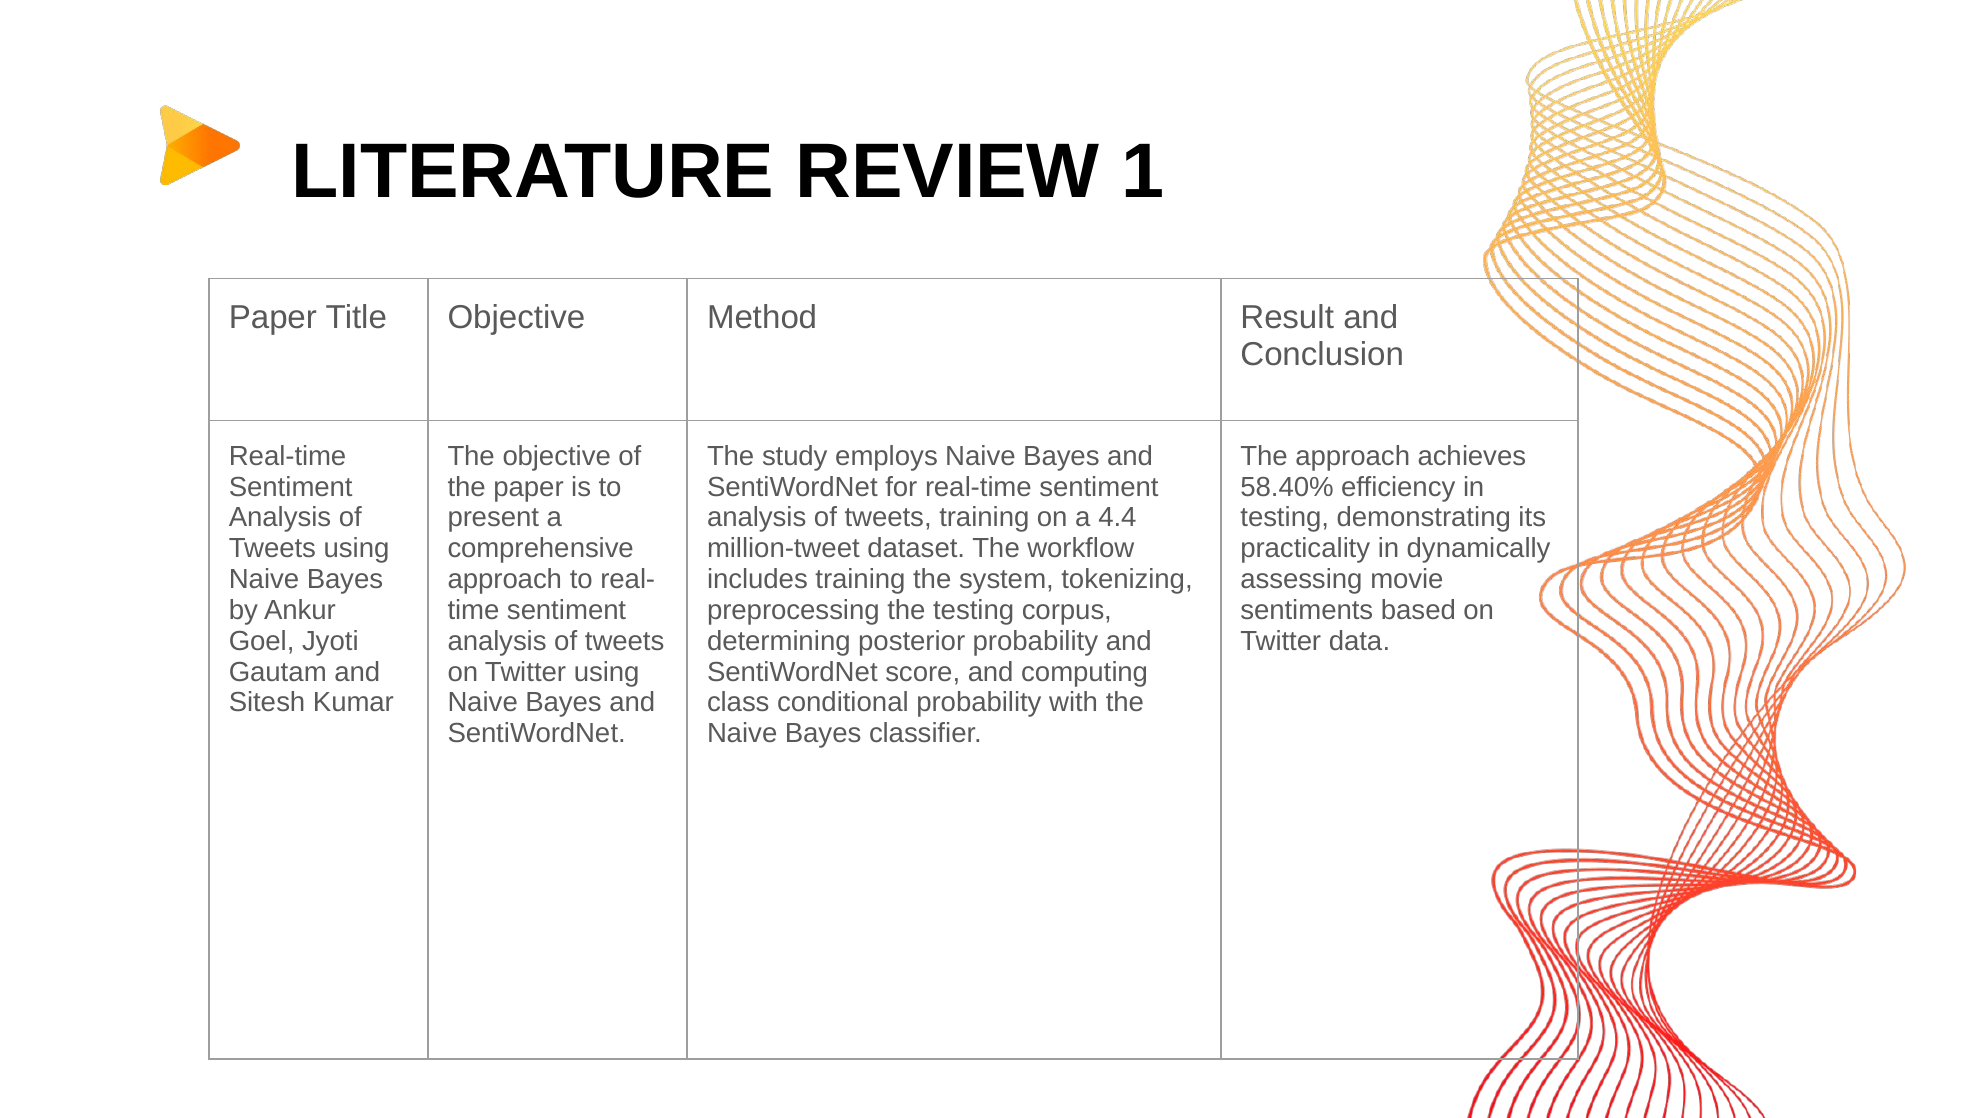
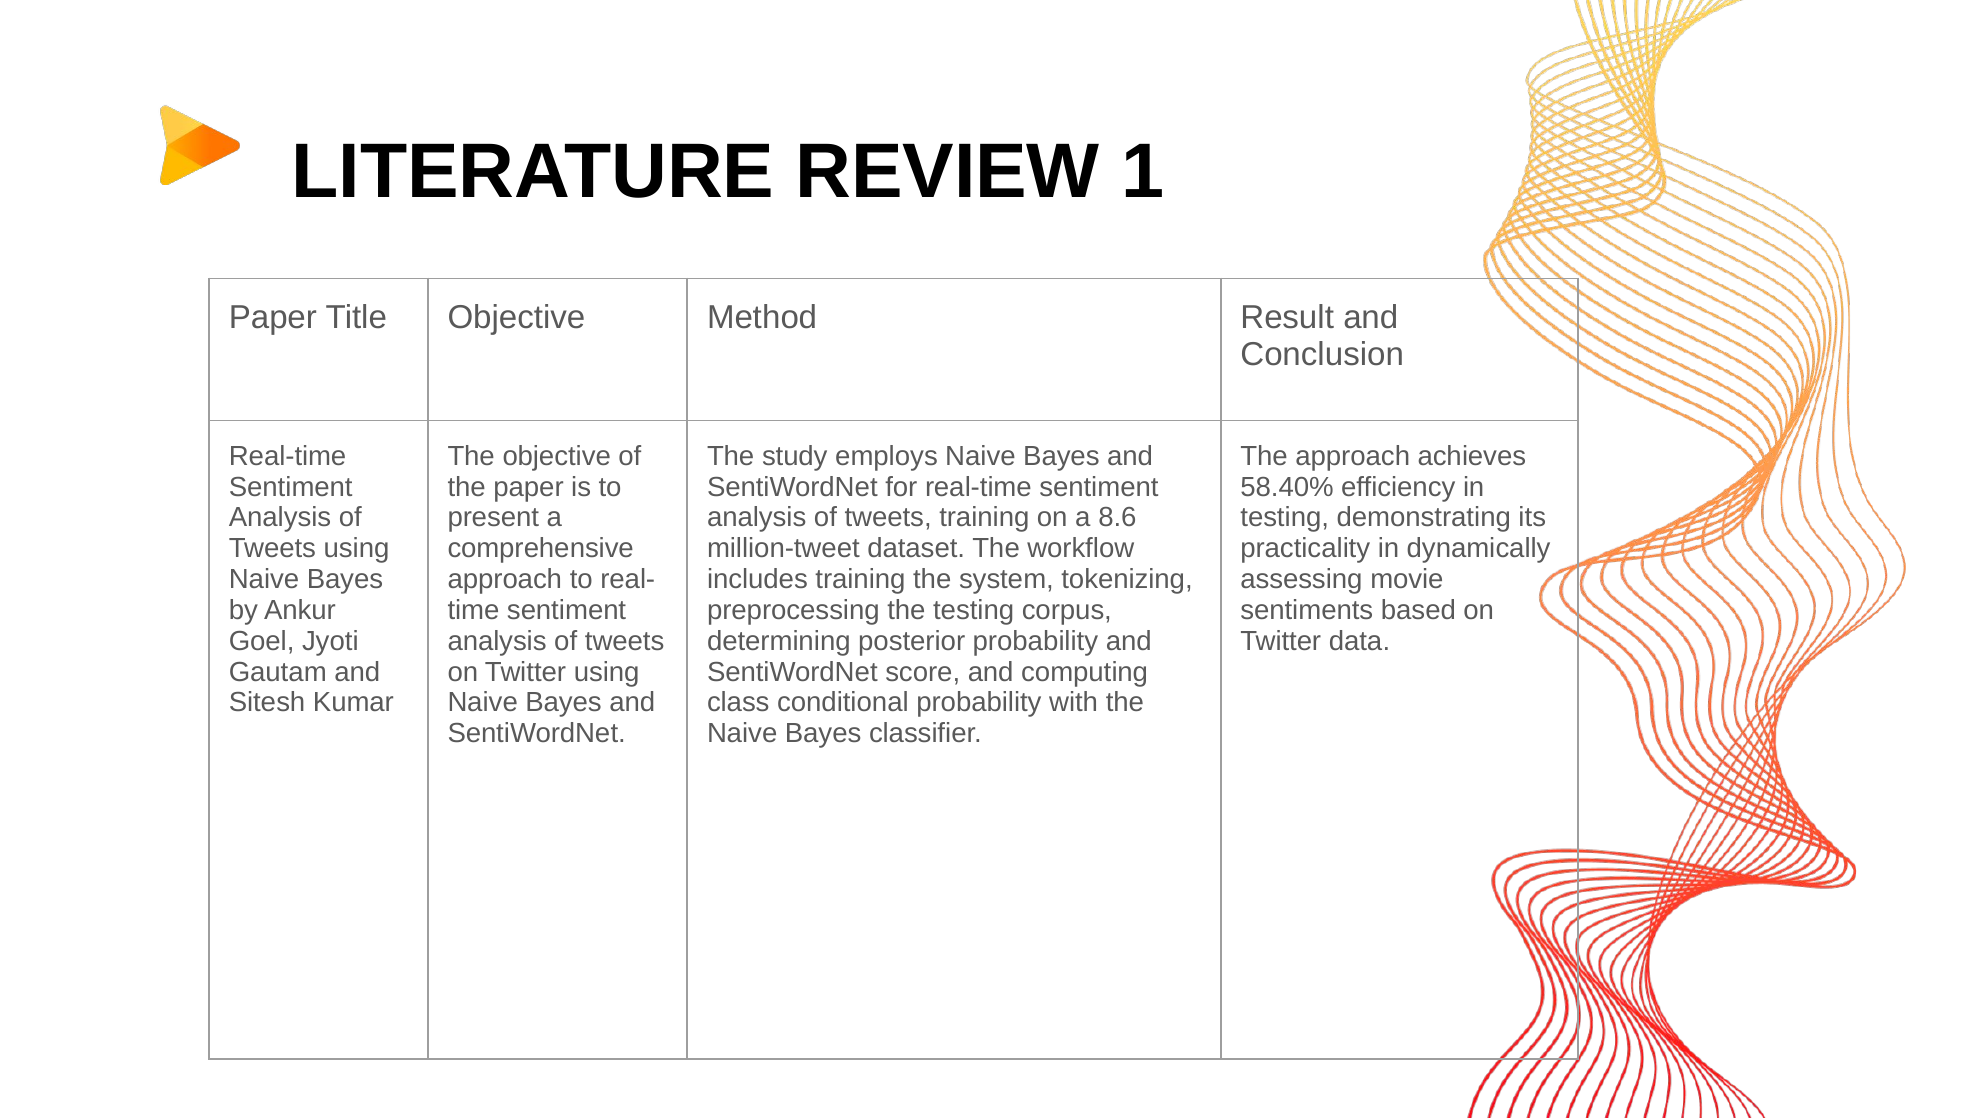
4.4: 4.4 -> 8.6 (1117, 518)
